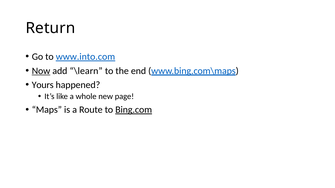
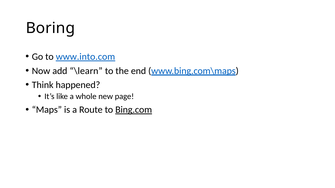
Return: Return -> Boring (50, 28)
Now underline: present -> none (41, 71)
Yours: Yours -> Think (43, 85)
